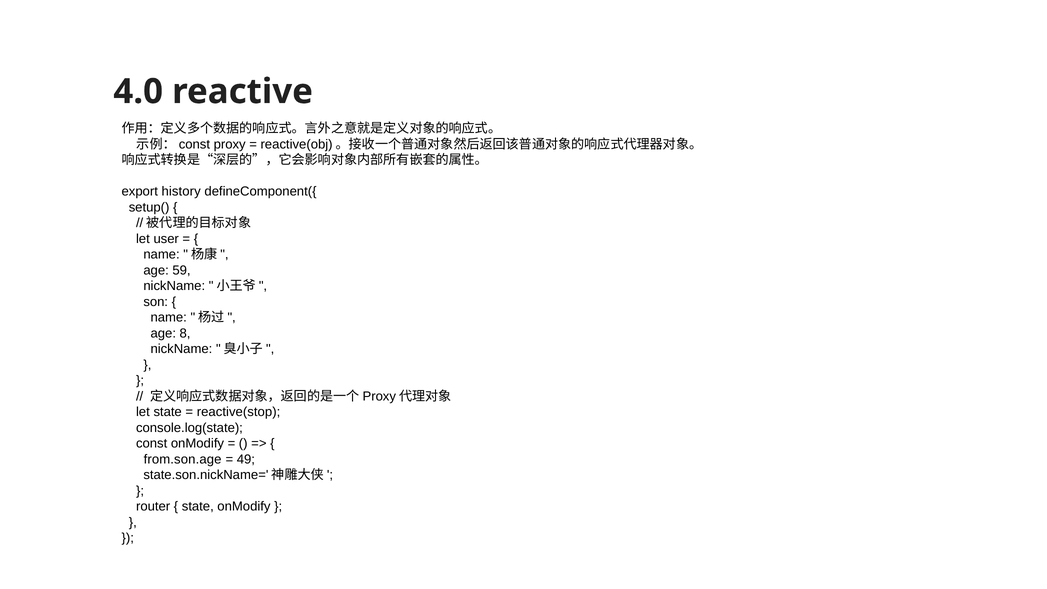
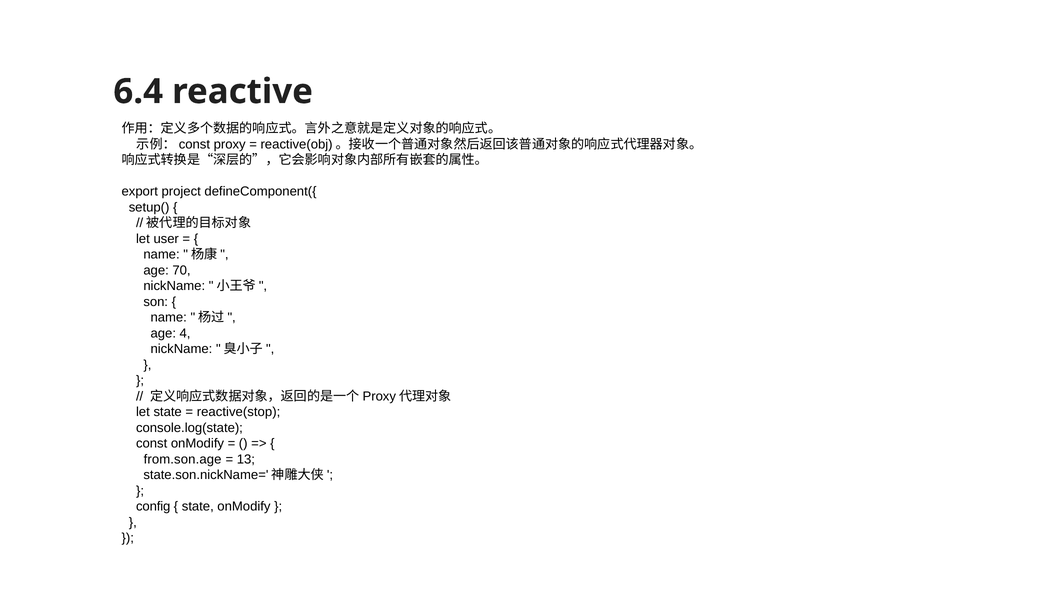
4.0: 4.0 -> 6.4 (138, 92)
history: history -> project (181, 192)
59: 59 -> 70 (182, 270)
8: 8 -> 4 (185, 333)
49: 49 -> 13 (246, 459)
router: router -> config (153, 507)
